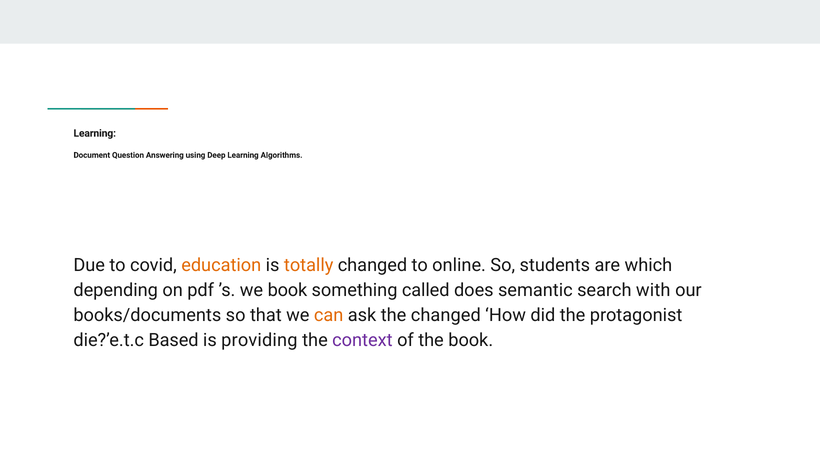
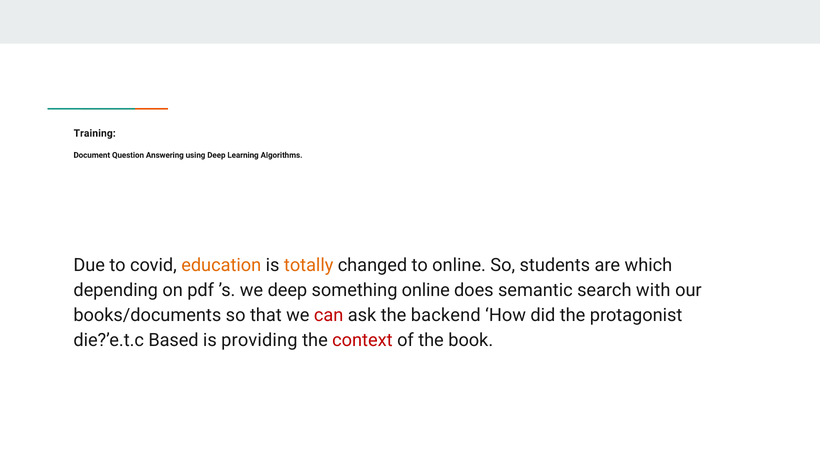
Learning: Learning -> Training (95, 133)
we book: book -> deep (287, 290)
something called: called -> online (426, 290)
can colour: orange -> red (329, 315)
the changed: changed -> backend (446, 315)
context colour: purple -> red (362, 340)
